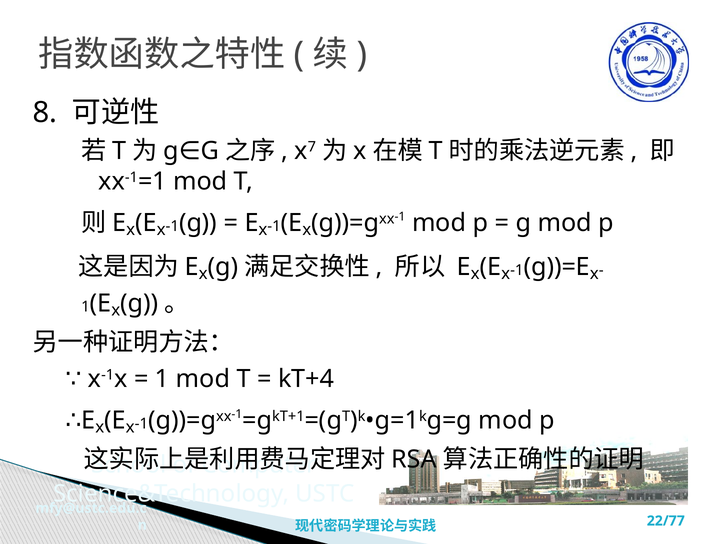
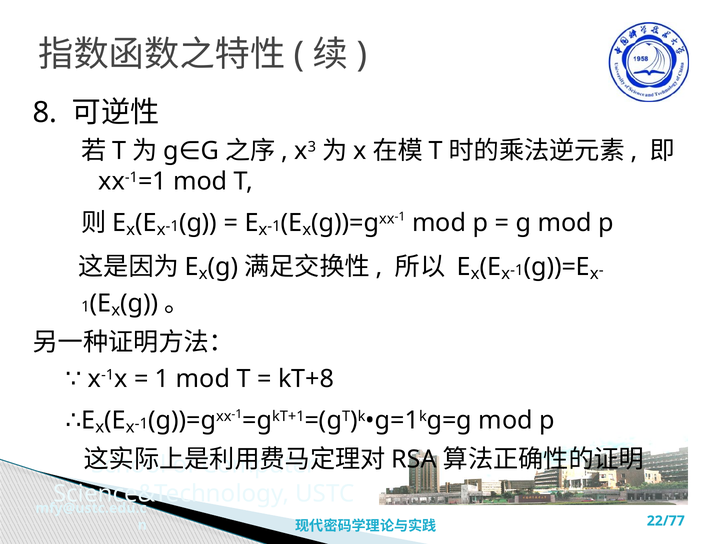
7: 7 -> 3 (312, 147)
kT+4: kT+4 -> kT+8 (306, 379)
